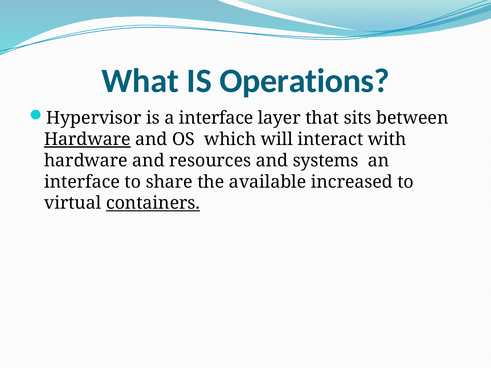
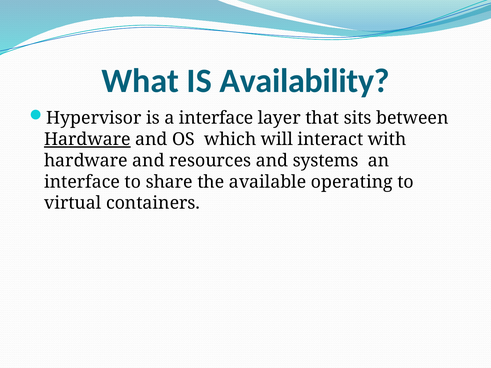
Operations: Operations -> Availability (305, 81)
increased: increased -> operating (352, 182)
containers underline: present -> none (153, 203)
